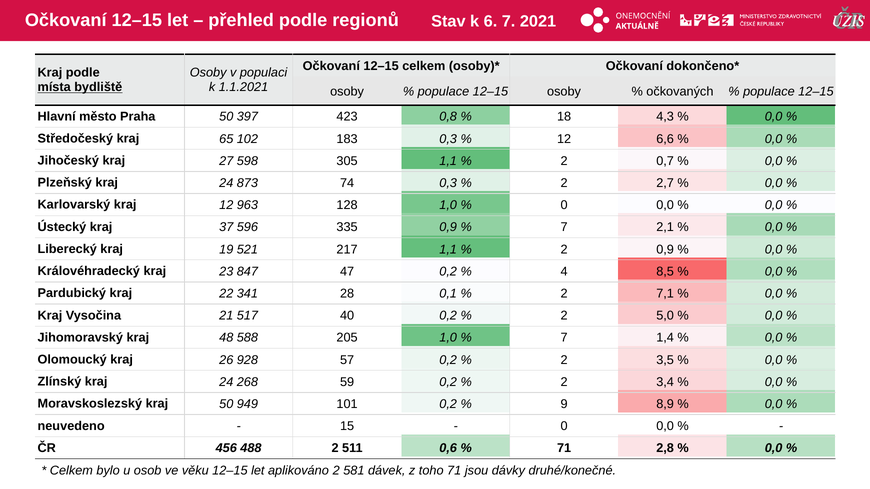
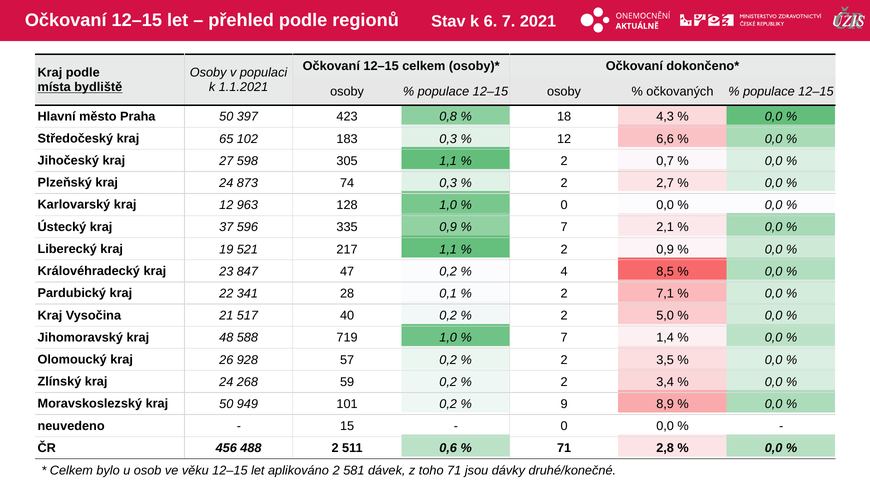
205: 205 -> 719 (347, 338)
